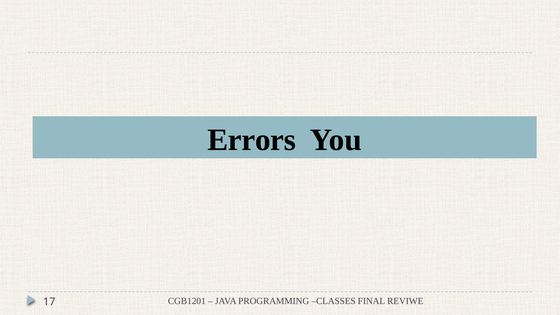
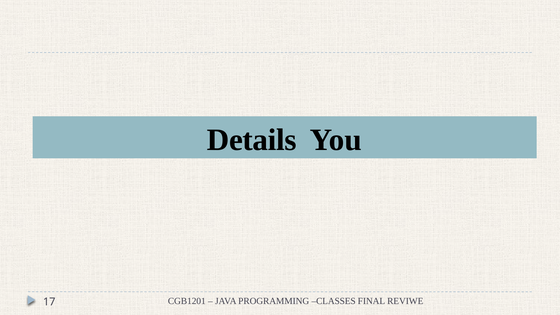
Errors: Errors -> Details (252, 140)
